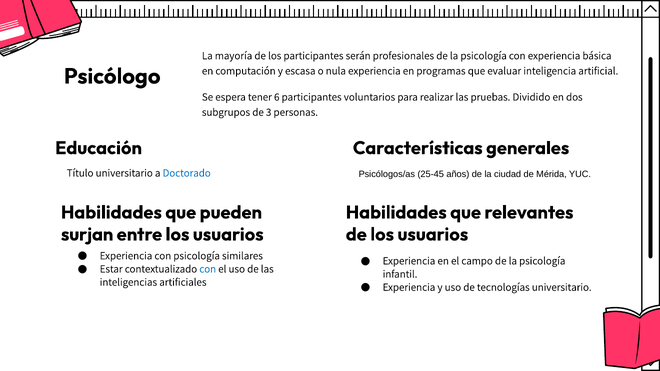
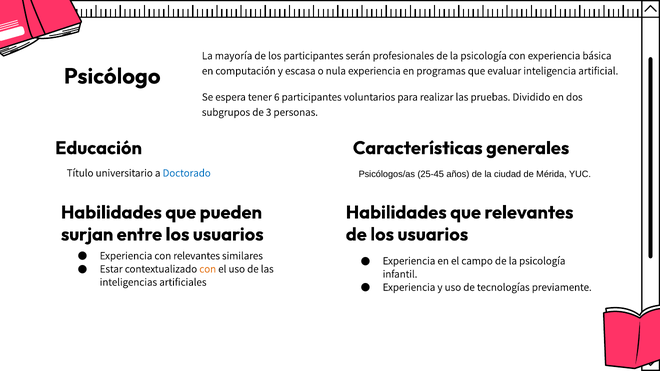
con psicología: psicología -> relevantes (197, 256)
con colour: blue -> orange (208, 269)
tecnologías universitario: universitario -> previamente (562, 287)
